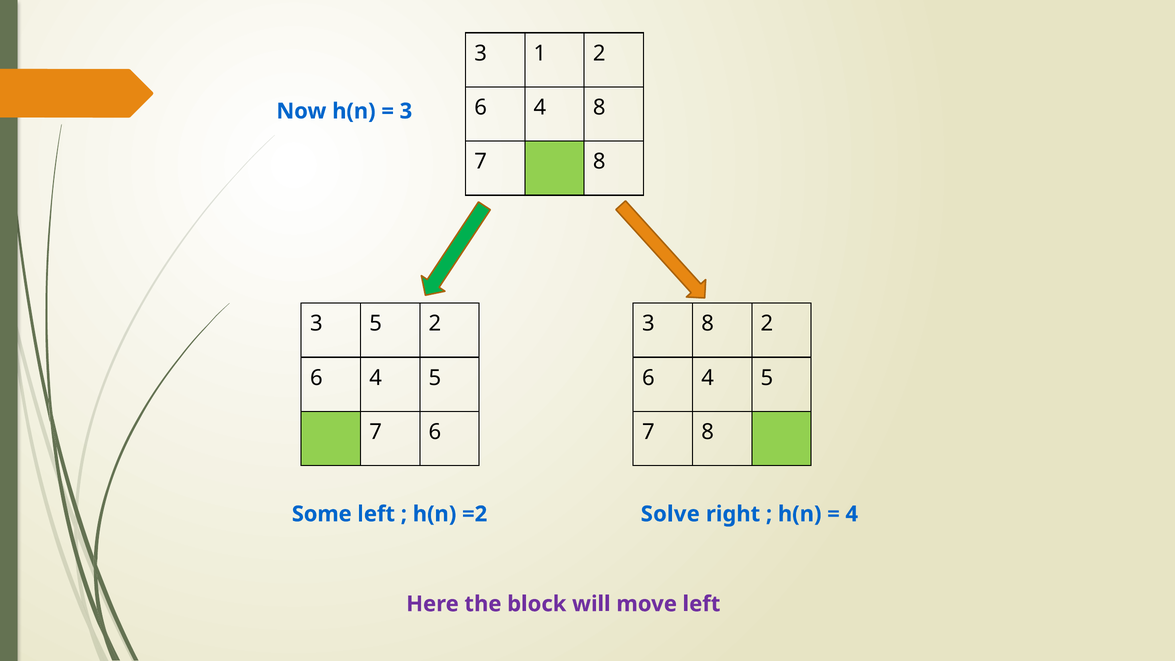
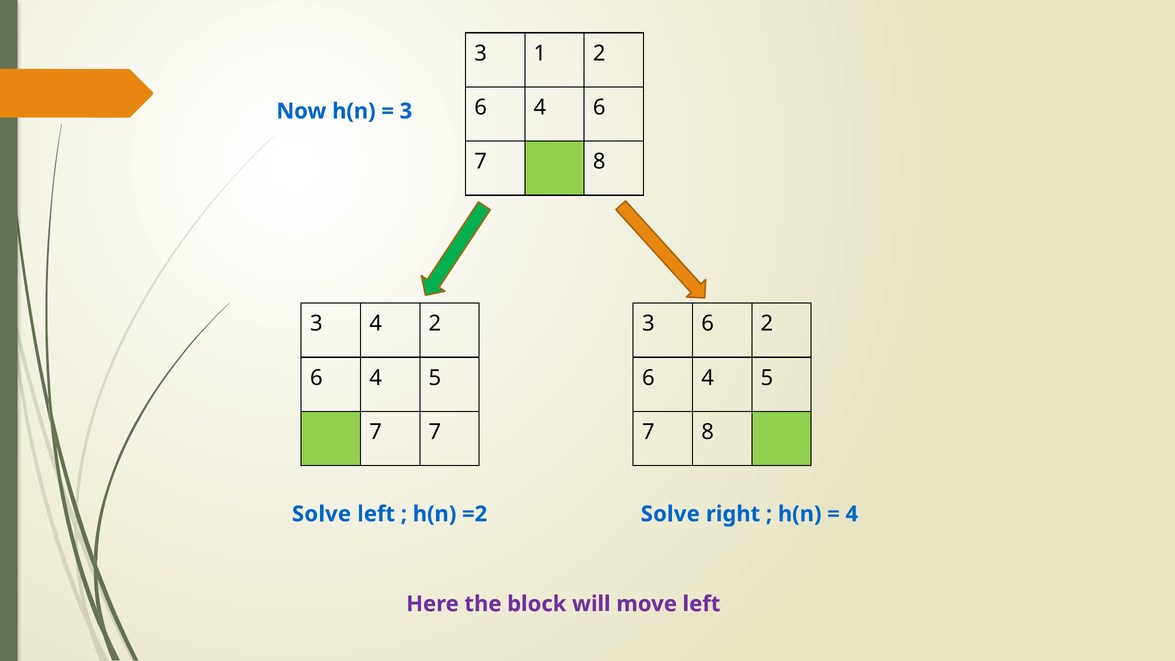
4 8: 8 -> 6 (599, 108)
3 5: 5 -> 4 (376, 324)
3 8: 8 -> 6 (708, 324)
7 6: 6 -> 7 (435, 432)
Some: Some -> Solve (322, 514)
